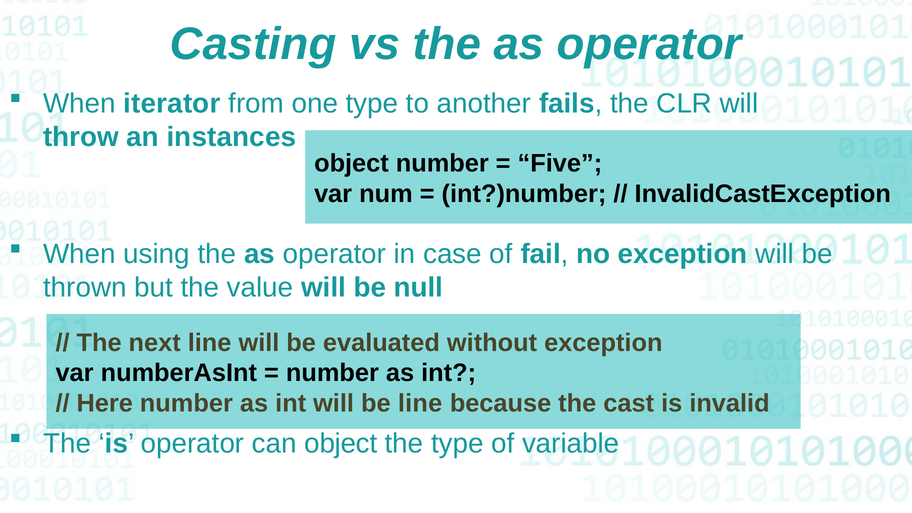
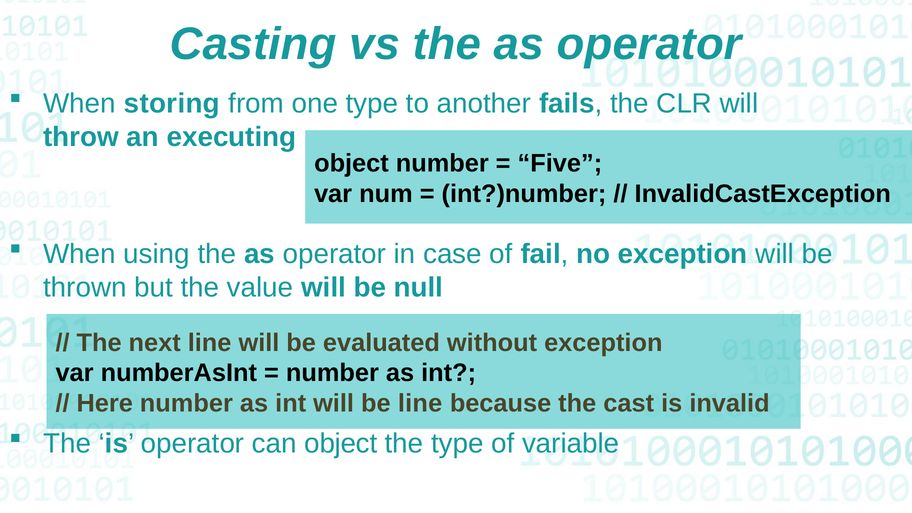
iterator: iterator -> storing (172, 104)
instances: instances -> executing (231, 137)
